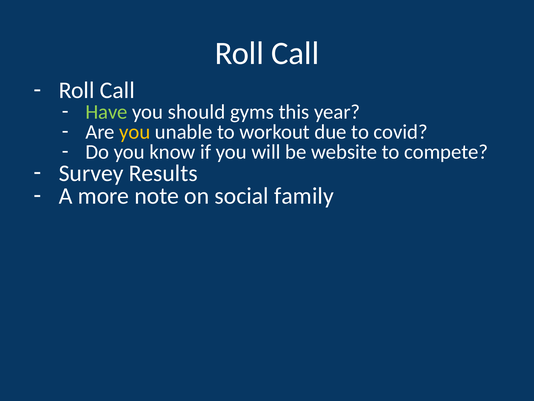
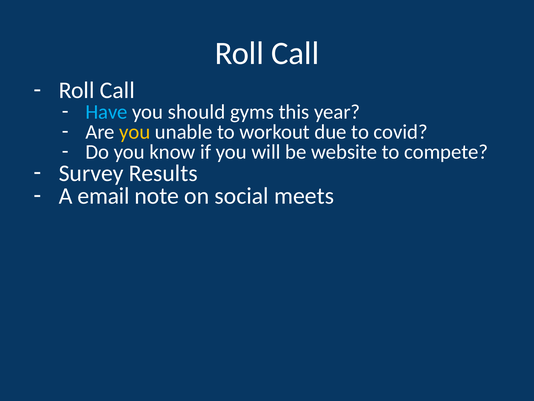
Have colour: light green -> light blue (106, 112)
more: more -> email (104, 196)
family: family -> meets (304, 196)
